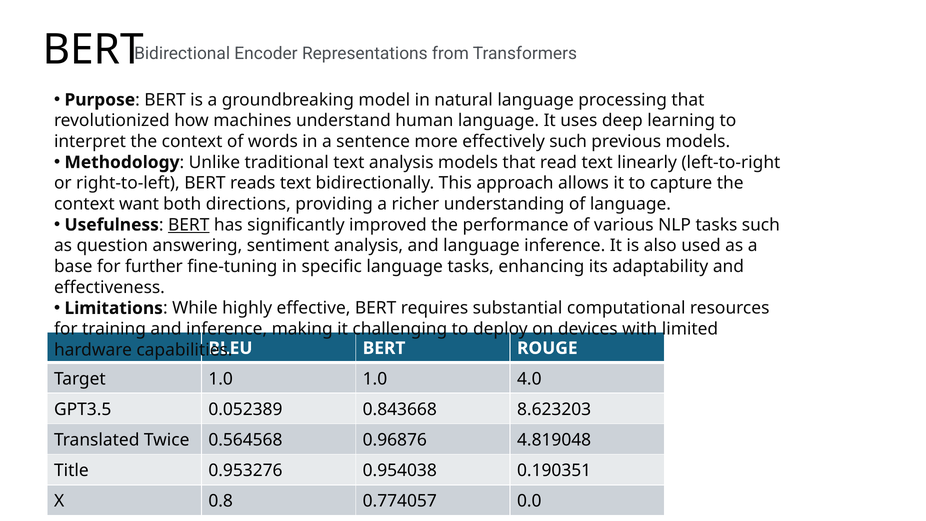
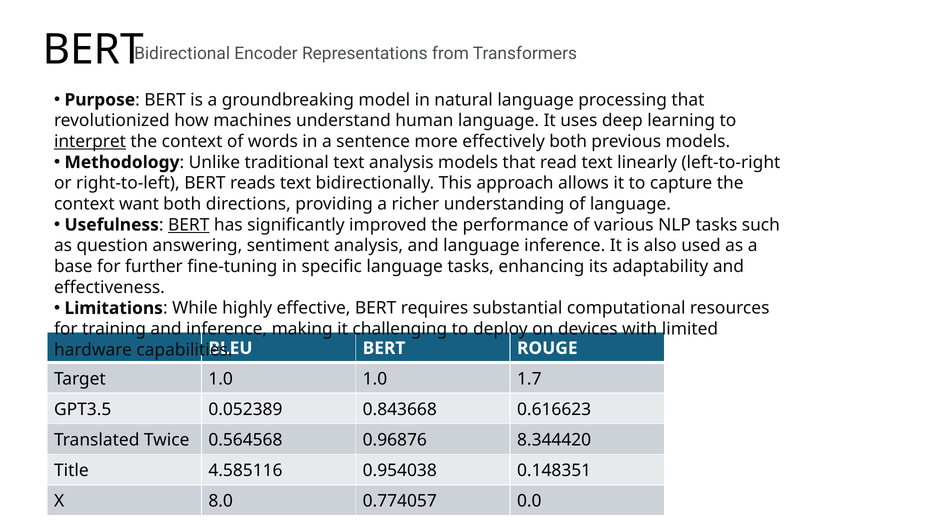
interpret underline: none -> present (90, 141)
effectively such: such -> both (568, 141)
4.0: 4.0 -> 1.7 (529, 379)
8.623203: 8.623203 -> 0.616623 (554, 409)
4.819048: 4.819048 -> 8.344420 (554, 440)
0.953276: 0.953276 -> 4.585116 (245, 470)
0.190351: 0.190351 -> 0.148351 (554, 470)
0.8: 0.8 -> 8.0 (221, 501)
